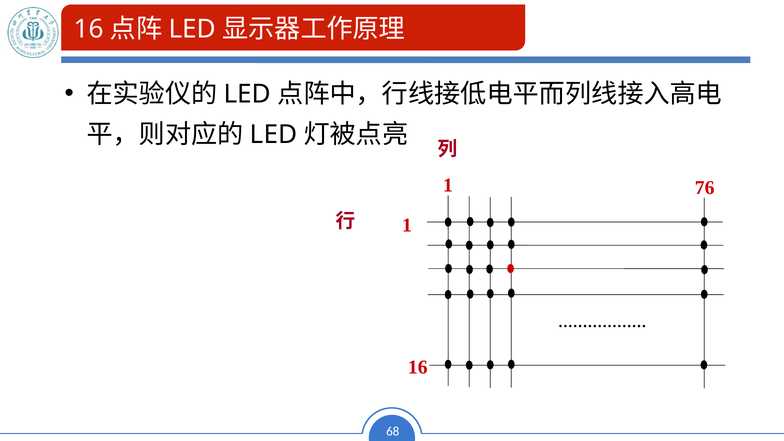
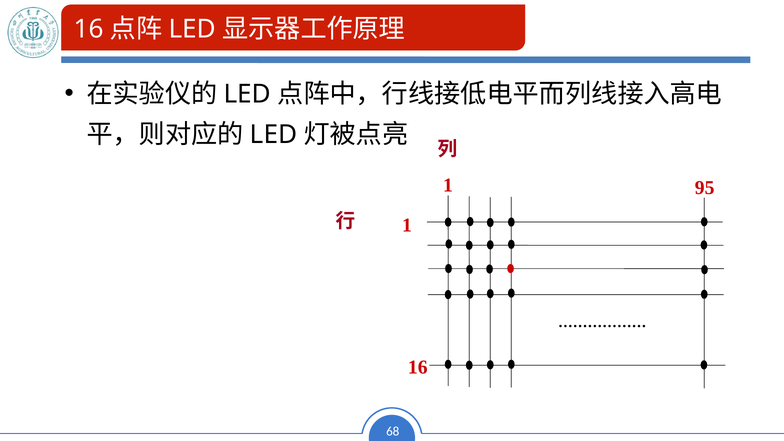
76: 76 -> 95 (705, 188)
